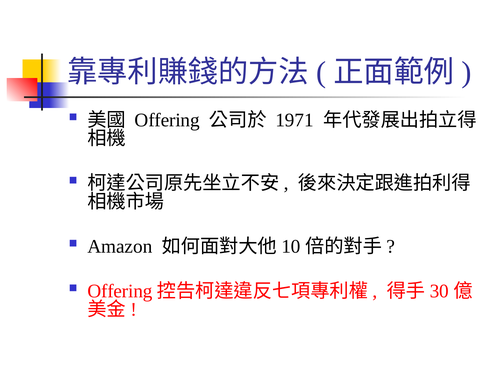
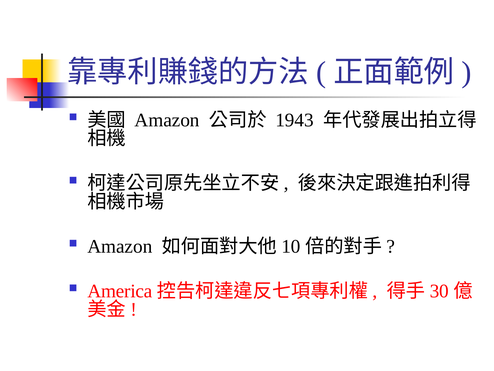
Offering: Offering -> Amazon (167, 120)
1971: 1971 -> 1943 (295, 120)
Offering: Offering -> America (120, 291)
